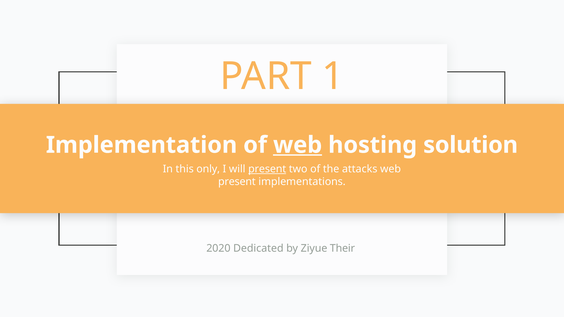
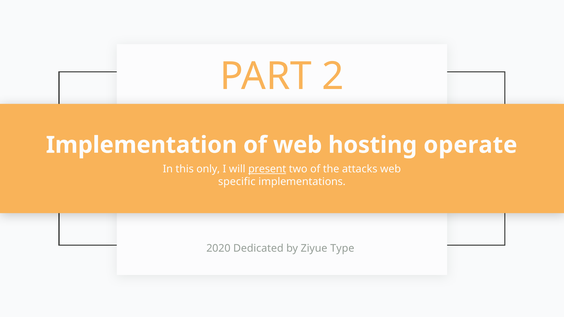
1: 1 -> 2 (333, 76)
web underline: present -> none (298, 145)
solution: solution -> operate (470, 145)
present: present -> specific (237, 182)
Their: Their -> Type (342, 248)
